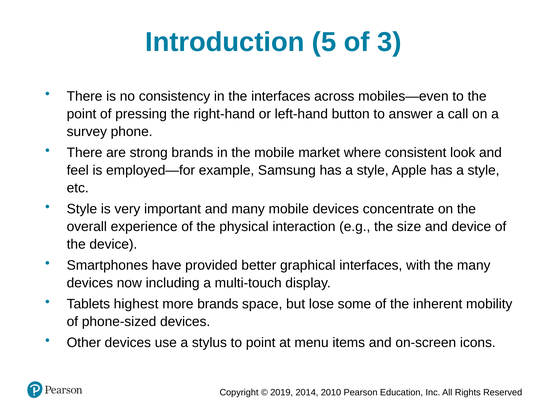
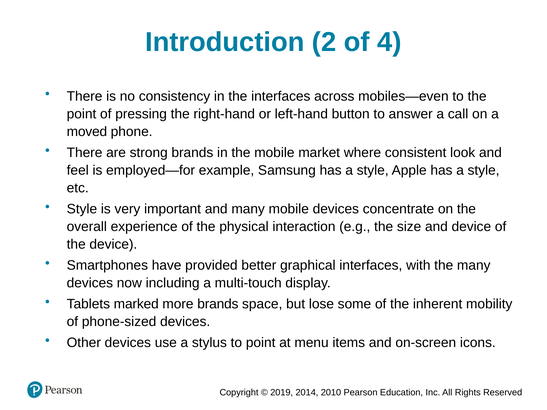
5: 5 -> 2 (324, 42)
3: 3 -> 4 (389, 42)
survey: survey -> moved (87, 132)
highest: highest -> marked (136, 304)
